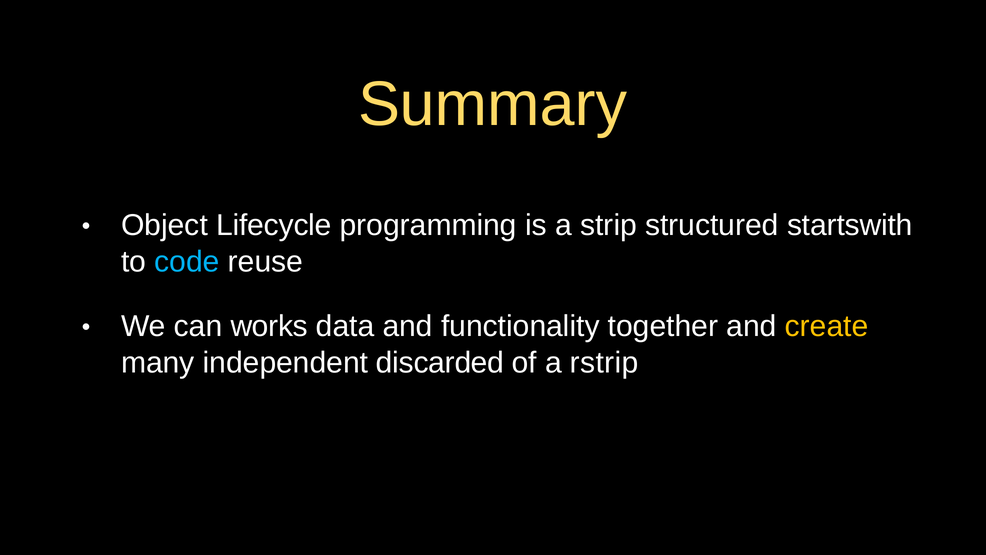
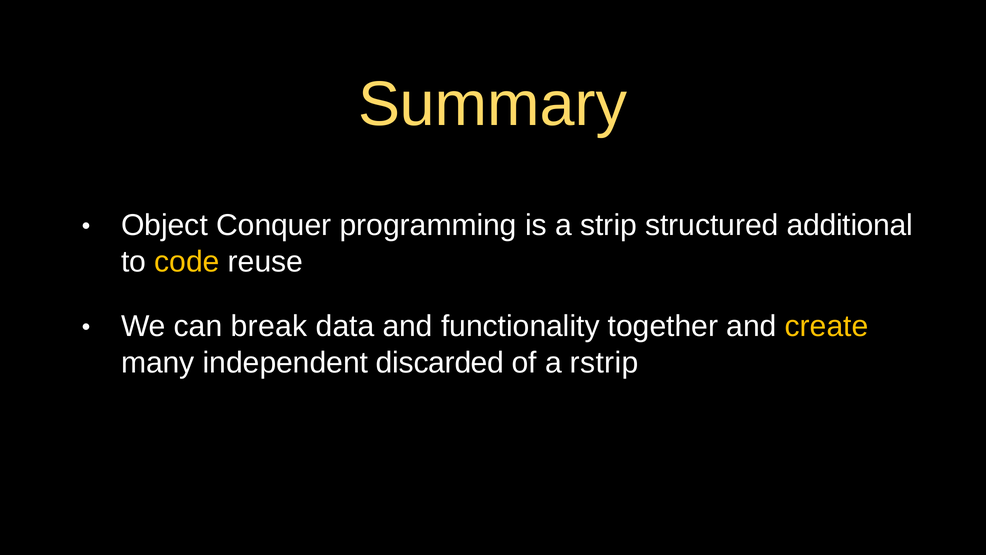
Lifecycle: Lifecycle -> Conquer (274, 225)
startswith: startswith -> additional (850, 225)
code colour: light blue -> yellow (187, 261)
works: works -> break (269, 326)
